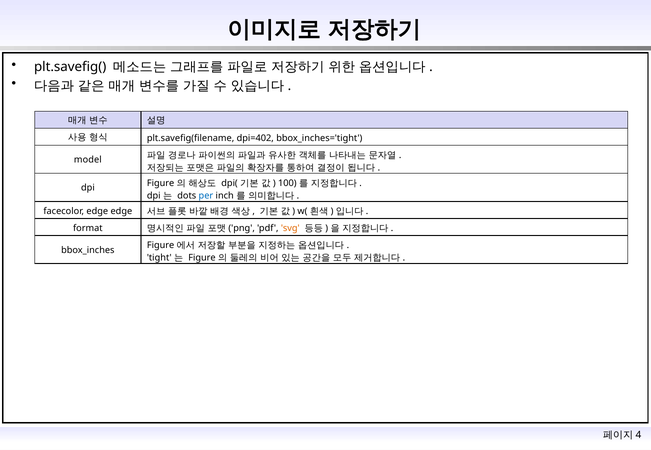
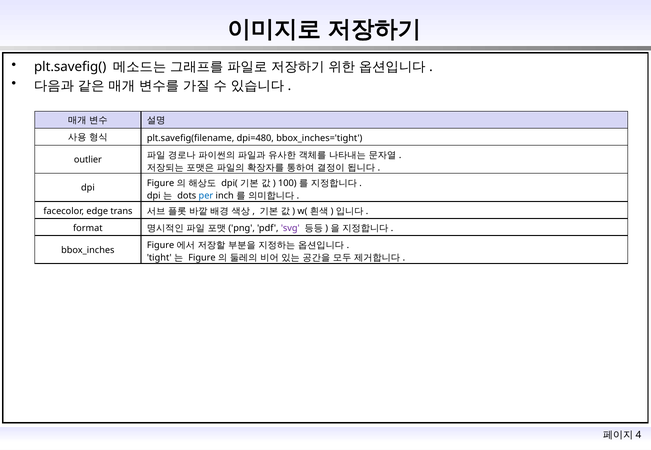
dpi=402: dpi=402 -> dpi=480 (255, 138)
model: model -> outlier (88, 160)
edge edge: edge -> trans (121, 211)
svg colour: orange -> purple (290, 229)
